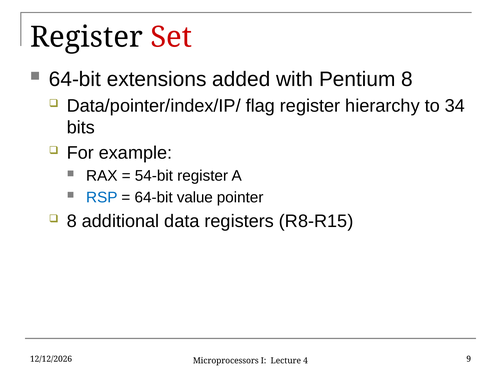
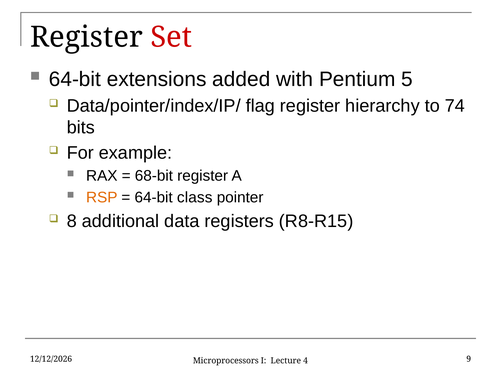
Pentium 8: 8 -> 5 (407, 79)
34: 34 -> 74 (455, 106)
54-bit: 54-bit -> 68-bit (154, 176)
RSP colour: blue -> orange (102, 197)
value: value -> class (195, 197)
